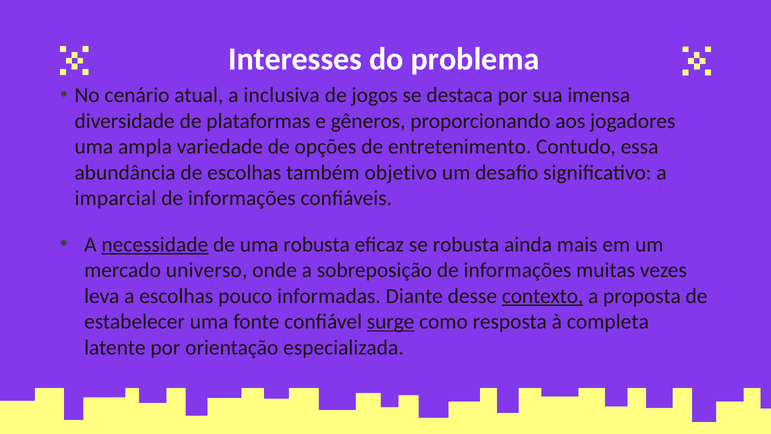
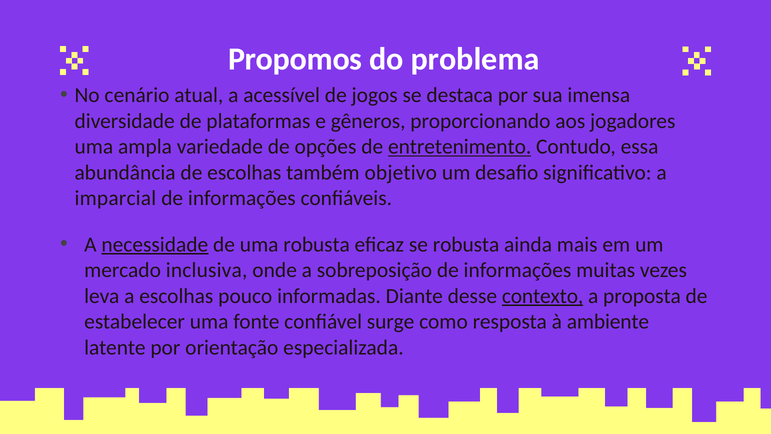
Interesses: Interesses -> Propomos (295, 59)
inclusiva: inclusiva -> acessível (282, 95)
entretenimento underline: none -> present (460, 147)
universo: universo -> inclusiva (207, 270)
surge underline: present -> none (391, 321)
completa: completa -> ambiente (608, 321)
